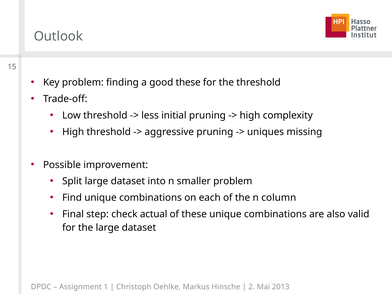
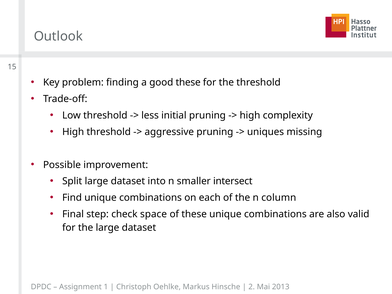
smaller problem: problem -> intersect (233, 181)
actual: actual -> space (154, 214)
